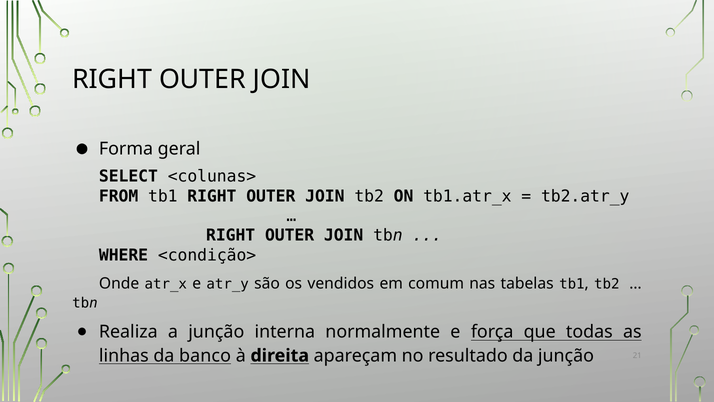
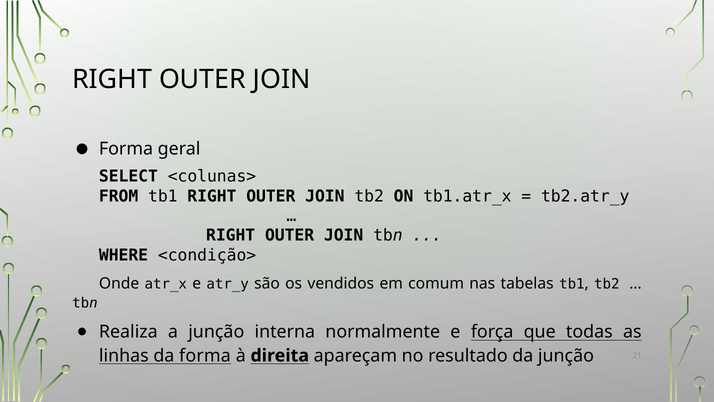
da banco: banco -> forma (205, 355)
